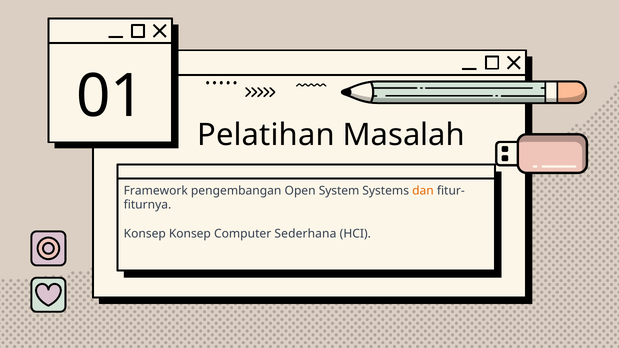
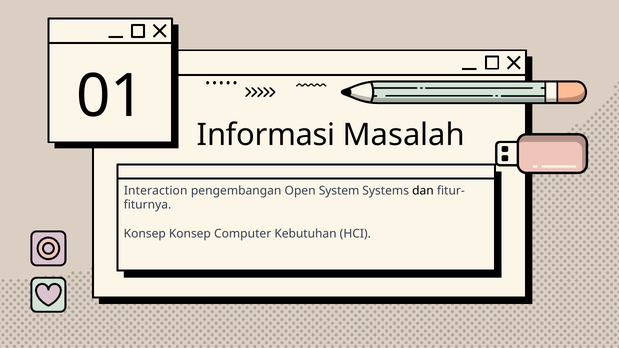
Pelatihan: Pelatihan -> Informasi (266, 135)
Framework: Framework -> Interaction (156, 191)
dan colour: orange -> black (423, 191)
Sederhana: Sederhana -> Kebutuhan (306, 234)
